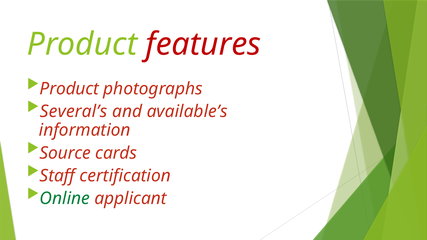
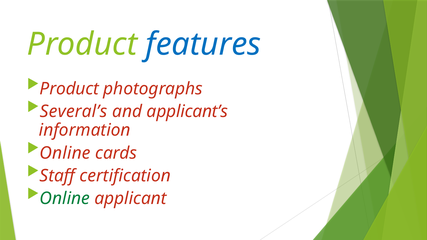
features colour: red -> blue (203, 44)
available’s: available’s -> applicant’s (187, 112)
Source: Source -> Online (65, 153)
